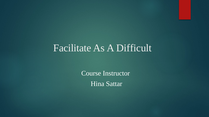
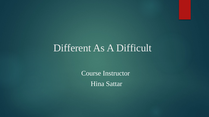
Facilitate: Facilitate -> Different (72, 48)
